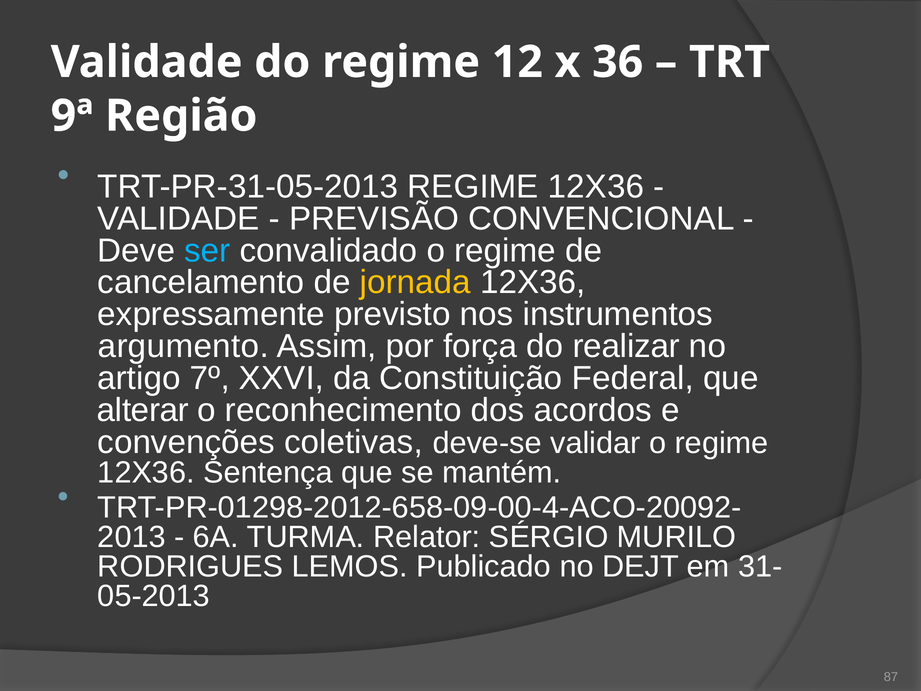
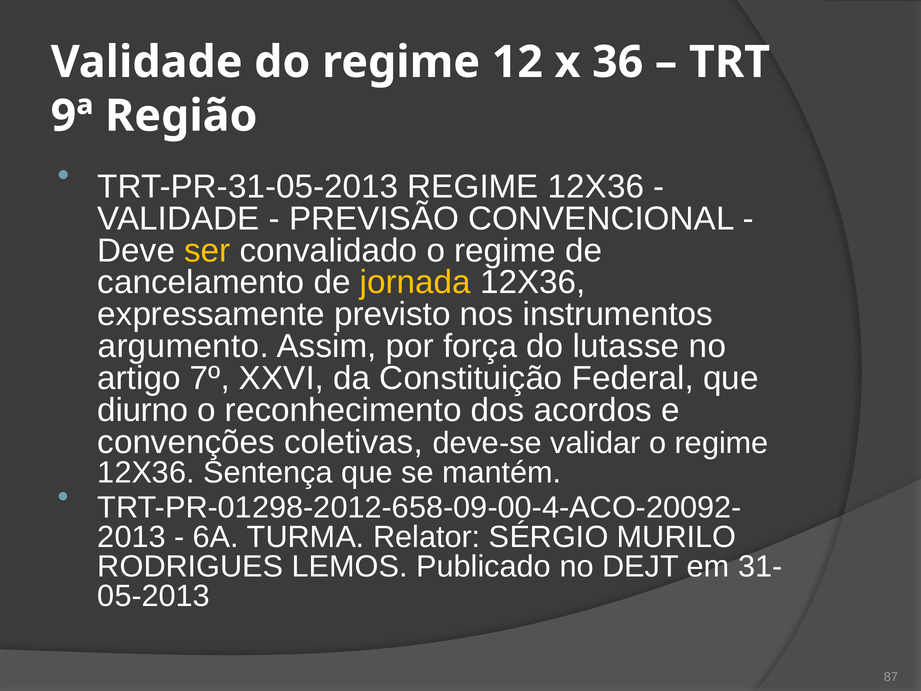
ser colour: light blue -> yellow (207, 250)
realizar: realizar -> lutasse (626, 346)
alterar: alterar -> diurno (143, 410)
